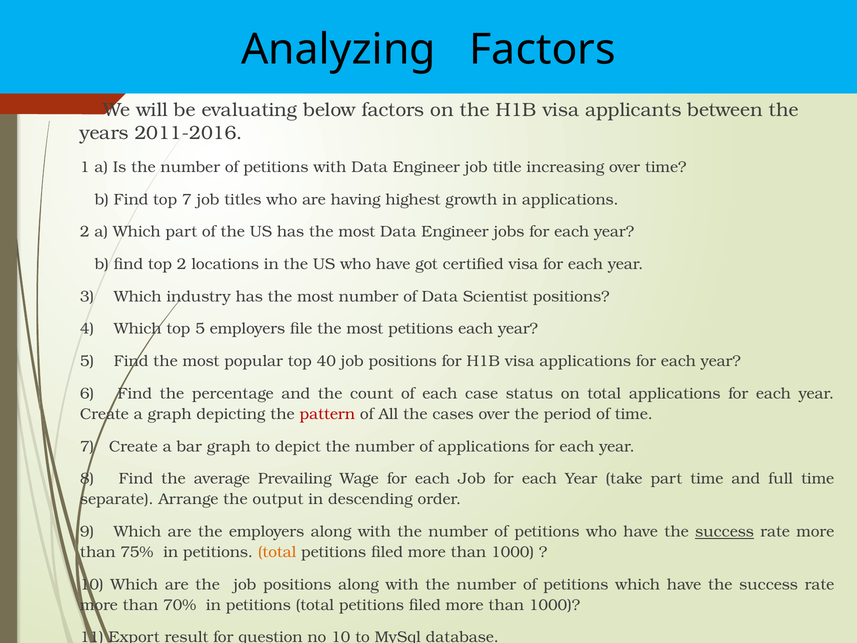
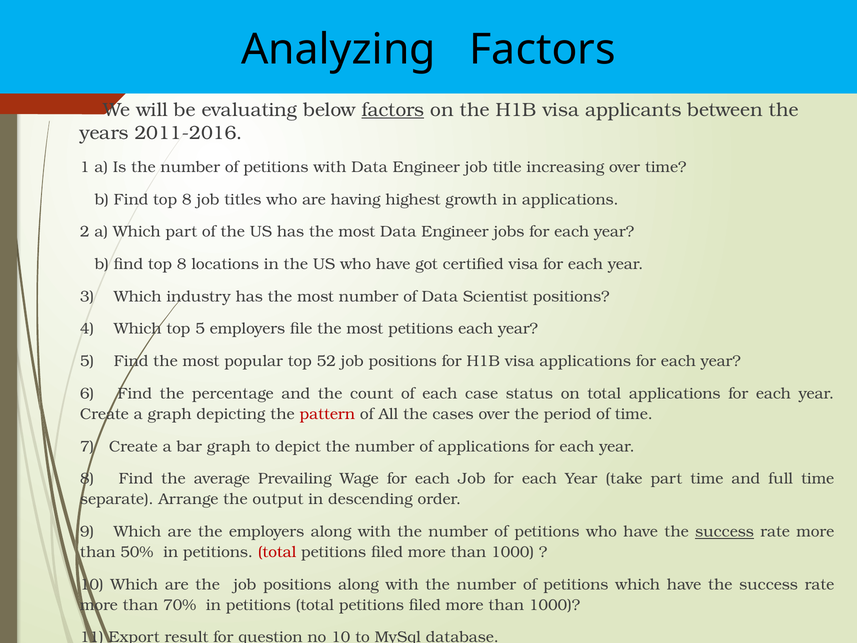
factors underline: none -> present (393, 110)
7: 7 -> 8 (187, 199)
2: 2 -> 8 (182, 264)
40: 40 -> 52 (326, 361)
75%: 75% -> 50% (137, 552)
total colour: orange -> red (277, 552)
